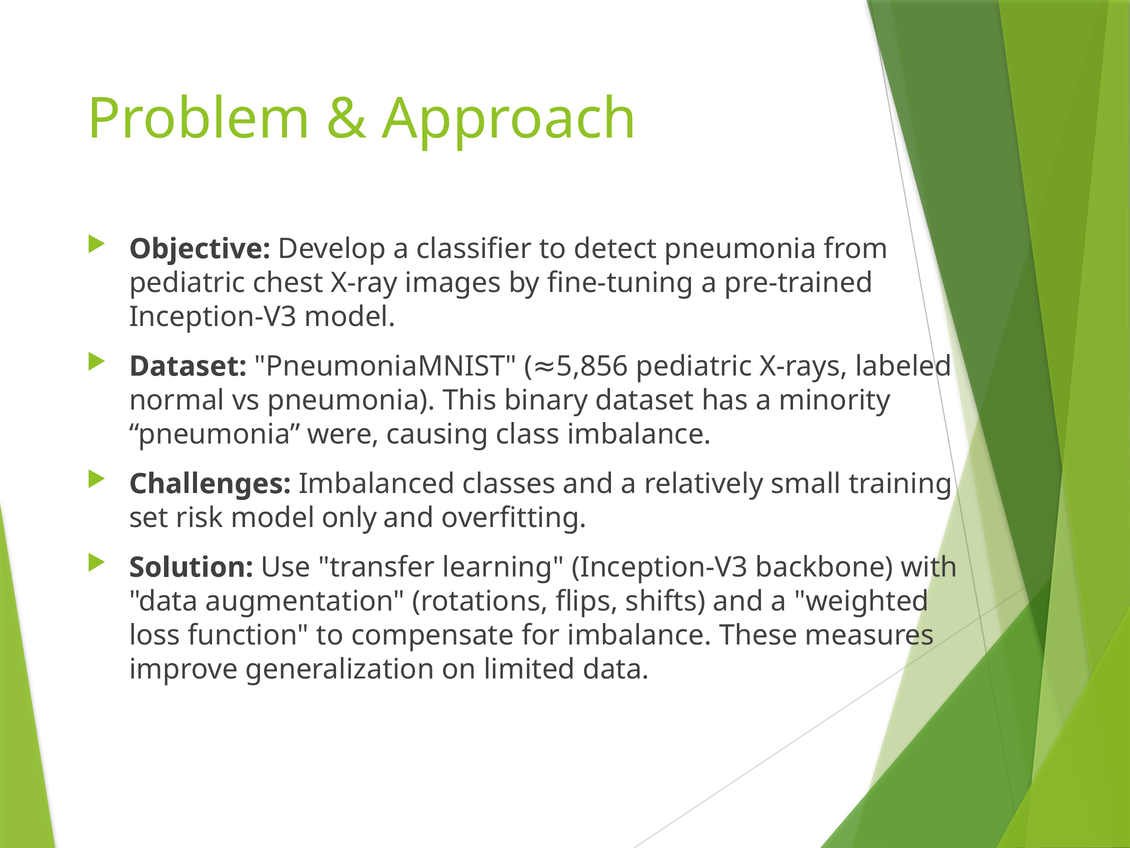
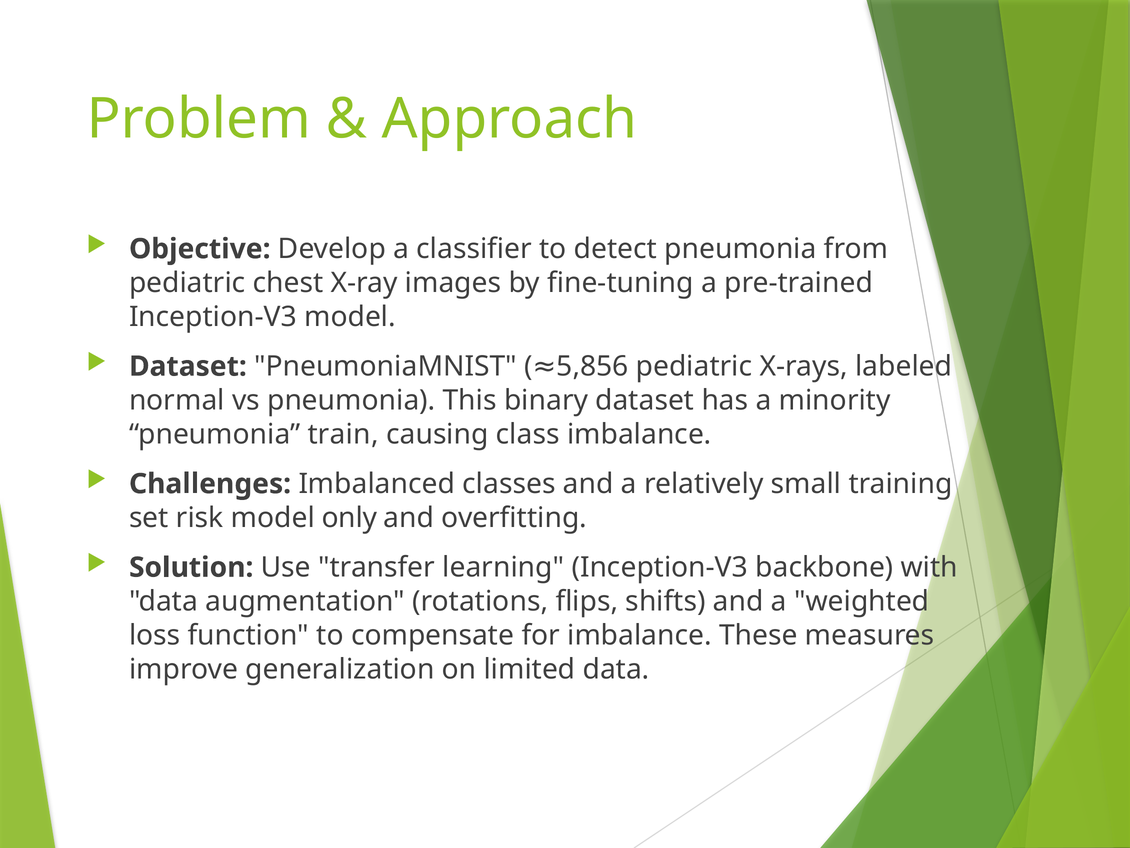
were: were -> train (343, 434)
